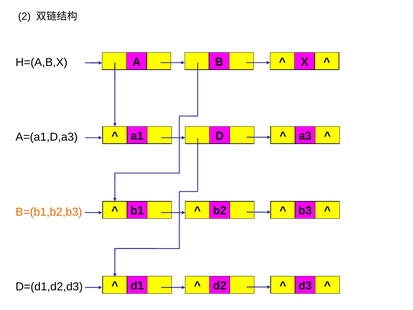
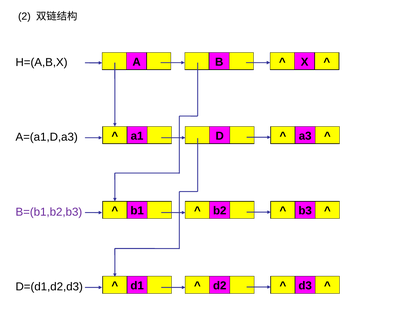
B=(b1,b2,b3 colour: orange -> purple (49, 212)
